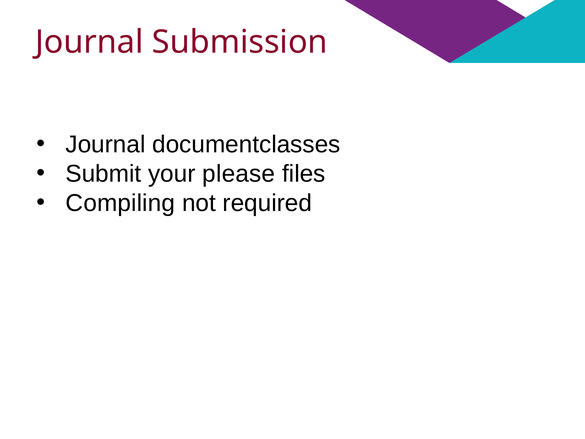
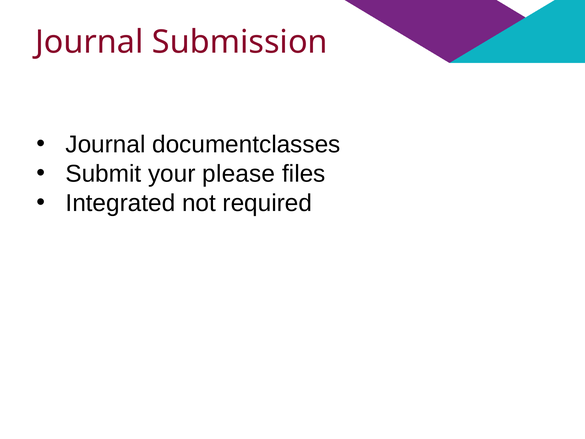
Compiling: Compiling -> Integrated (120, 203)
